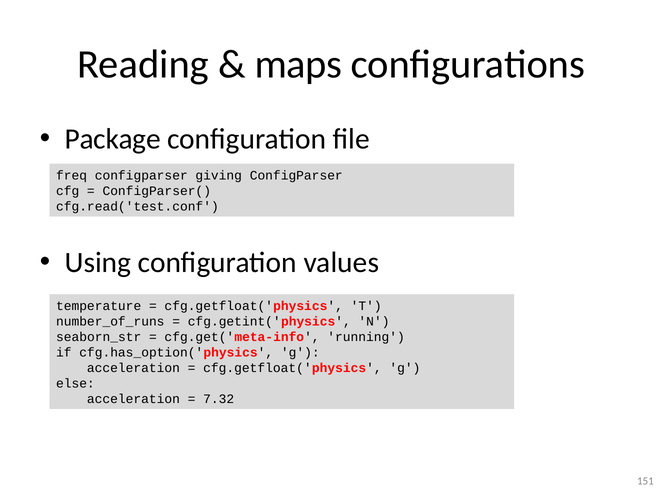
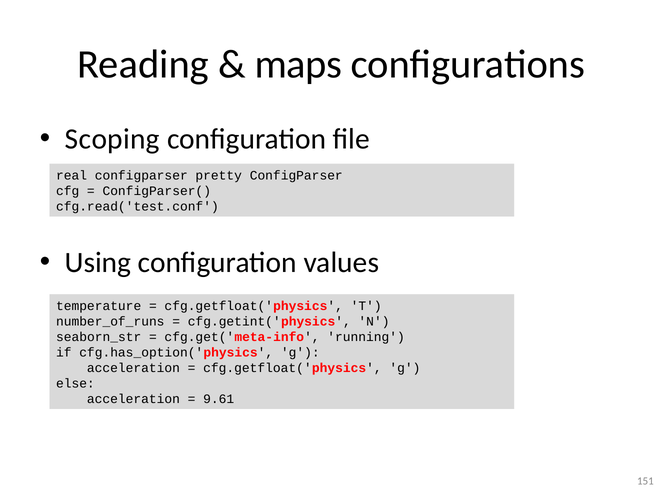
Package: Package -> Scoping (112, 139)
freq: freq -> real (72, 176)
giving: giving -> pretty (219, 176)
7.32: 7.32 -> 9.61 (219, 399)
